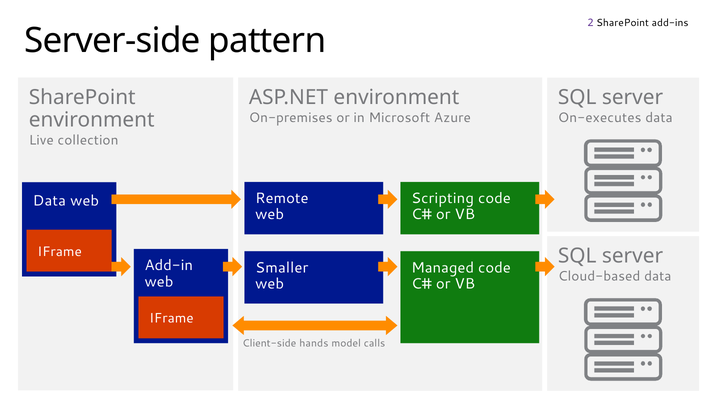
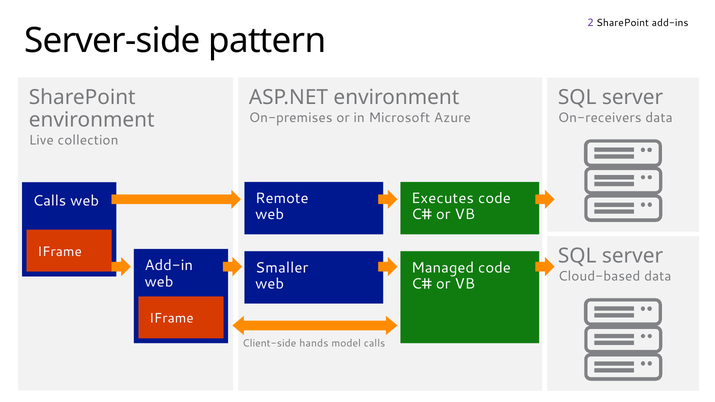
On-executes: On-executes -> On-receivers (600, 118)
Scripting: Scripting -> Executes (443, 199)
Data: Data -> Calls (49, 201)
